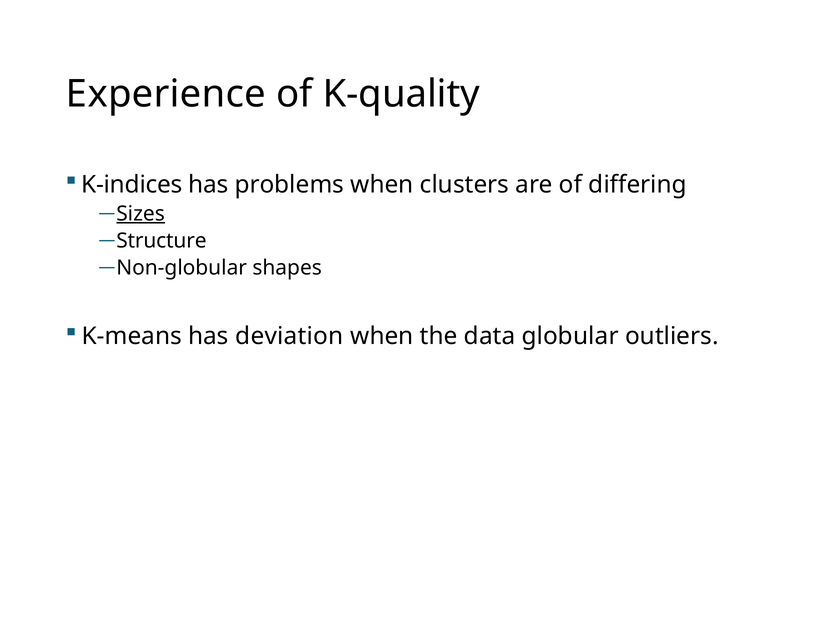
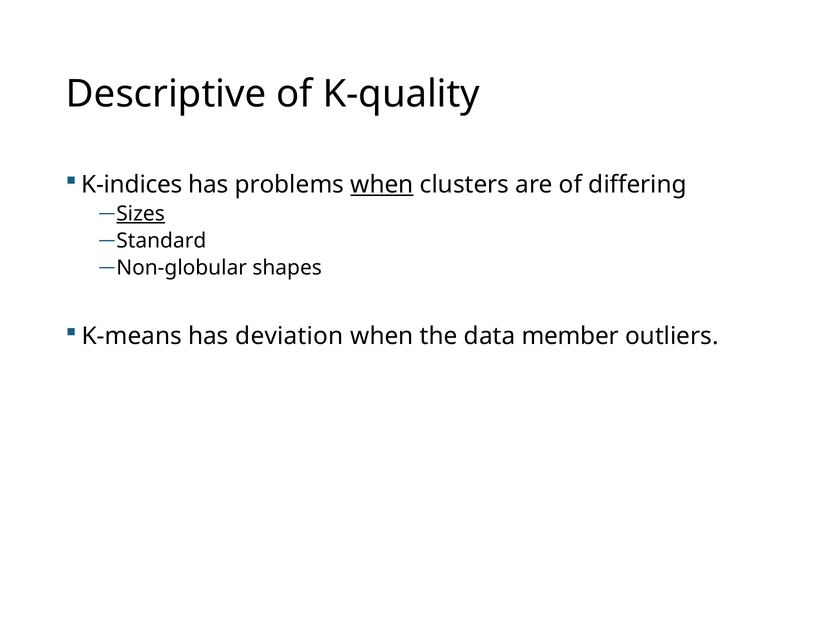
Experience: Experience -> Descriptive (166, 94)
when underline: none -> present (382, 185)
Structure: Structure -> Standard (161, 240)
globular: globular -> member (570, 336)
